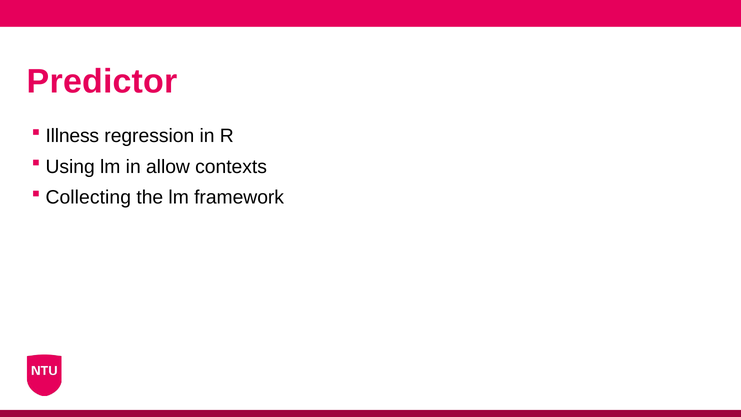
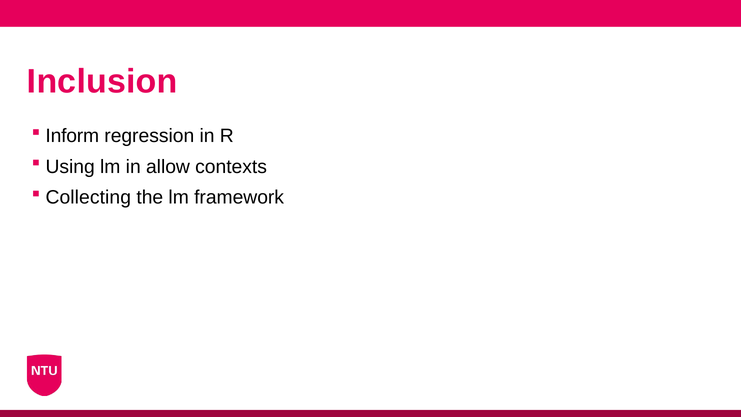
Predictor: Predictor -> Inclusion (102, 81)
Illness: Illness -> Inform (72, 136)
